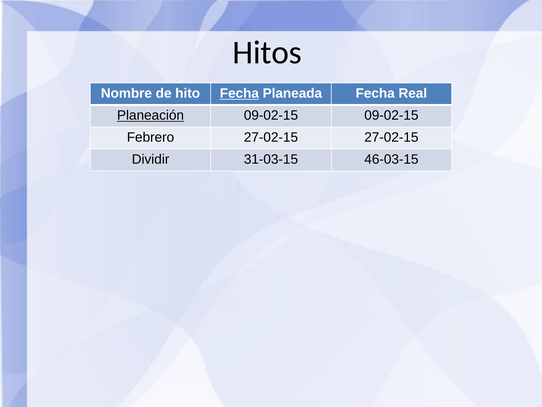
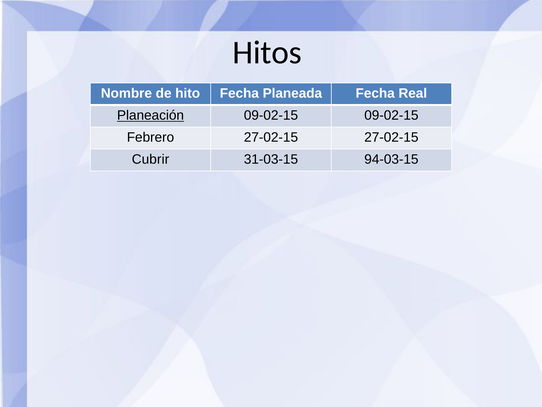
Fecha underline: present -> none (239, 93)
Dividir: Dividir -> Cubrir (151, 159)
46-03-15: 46-03-15 -> 94-03-15 (391, 159)
